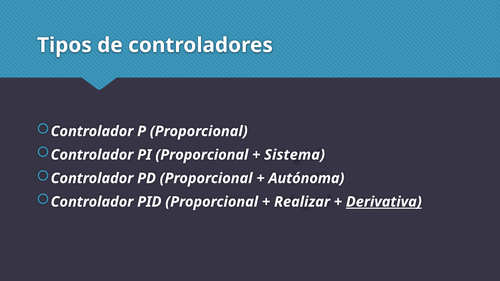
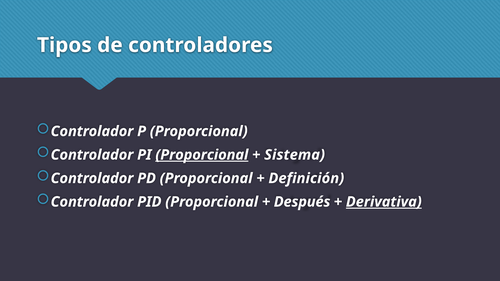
Proporcional underline: none -> present (202, 155)
Autónoma: Autónoma -> Definición (306, 178)
Realizar: Realizar -> Después (302, 202)
